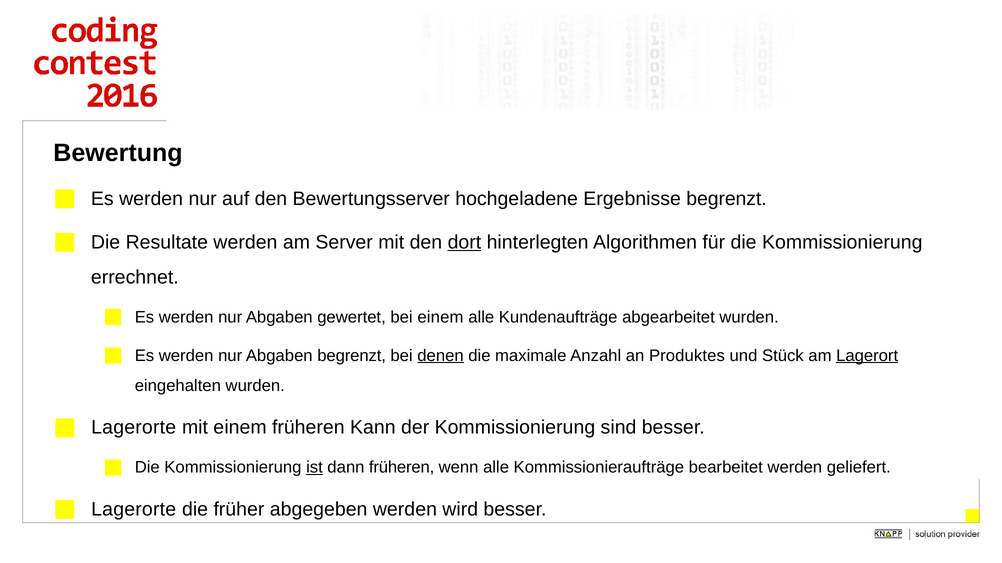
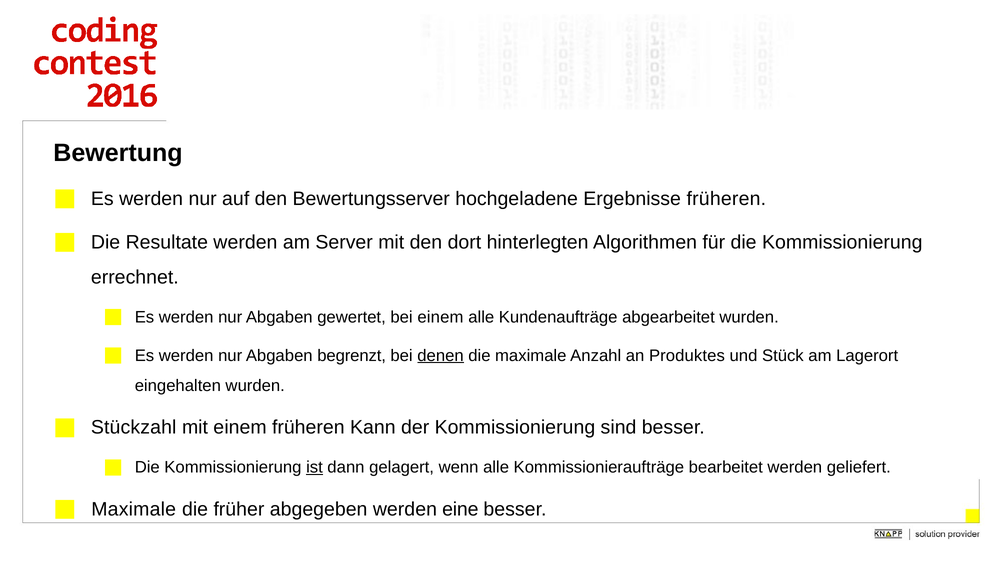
Ergebnisse begrenzt: begrenzt -> früheren (726, 199)
dort underline: present -> none (464, 243)
Lagerort underline: present -> none (867, 356)
Lagerorte: Lagerorte -> Stückzahl (134, 428)
dann früheren: früheren -> gelagert (402, 468)
Lagerorte: Lagerorte -> Maximale (134, 510)
wird: wird -> eine (460, 510)
